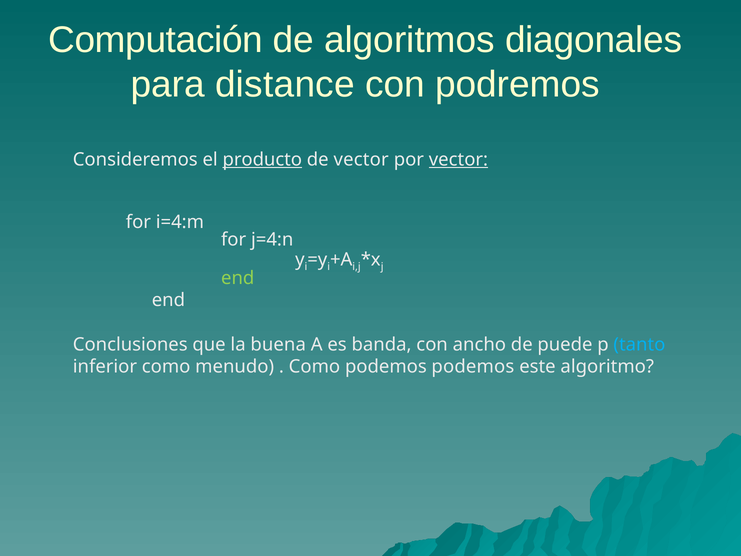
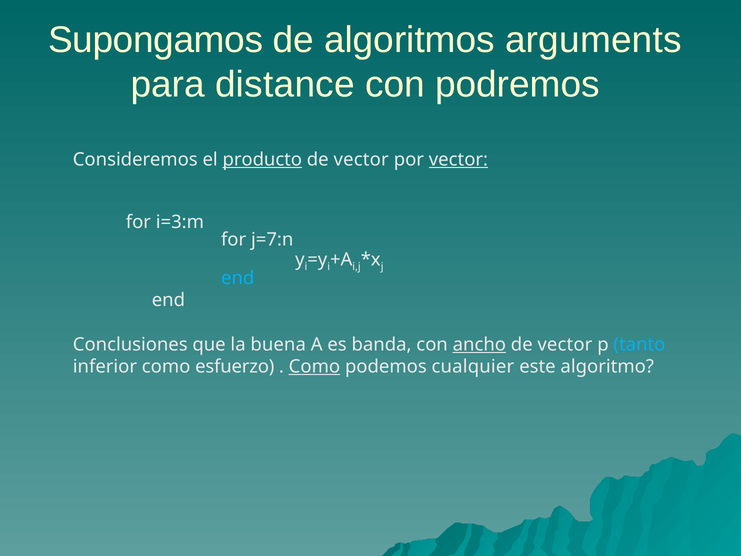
Computación: Computación -> Supongamos (156, 40)
diagonales: diagonales -> arguments (593, 40)
i=4:m: i=4:m -> i=3:m (180, 222)
j=4:n: j=4:n -> j=7:n (272, 240)
end colour: light green -> light blue (238, 278)
ancho underline: none -> present (479, 344)
puede: puede -> vector (565, 344)
menudo: menudo -> esfuerzo (235, 367)
Como underline: none -> present (314, 367)
podemos podemos: podemos -> cualquier (473, 367)
